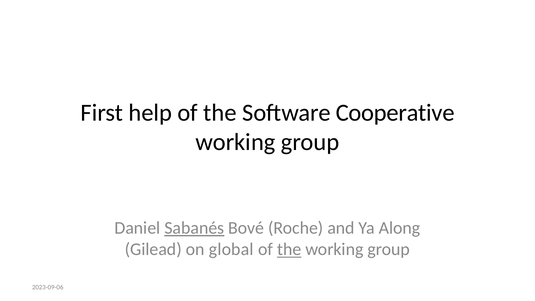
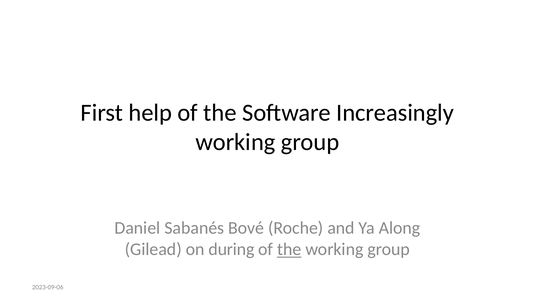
Cooperative: Cooperative -> Increasingly (395, 113)
Sabanés underline: present -> none (194, 228)
global: global -> during (231, 249)
